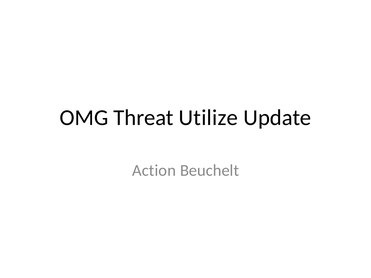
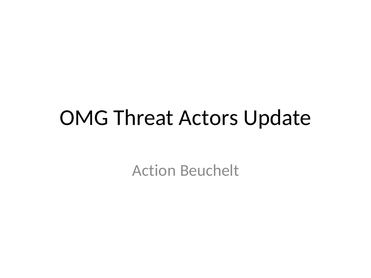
Utilize: Utilize -> Actors (208, 118)
